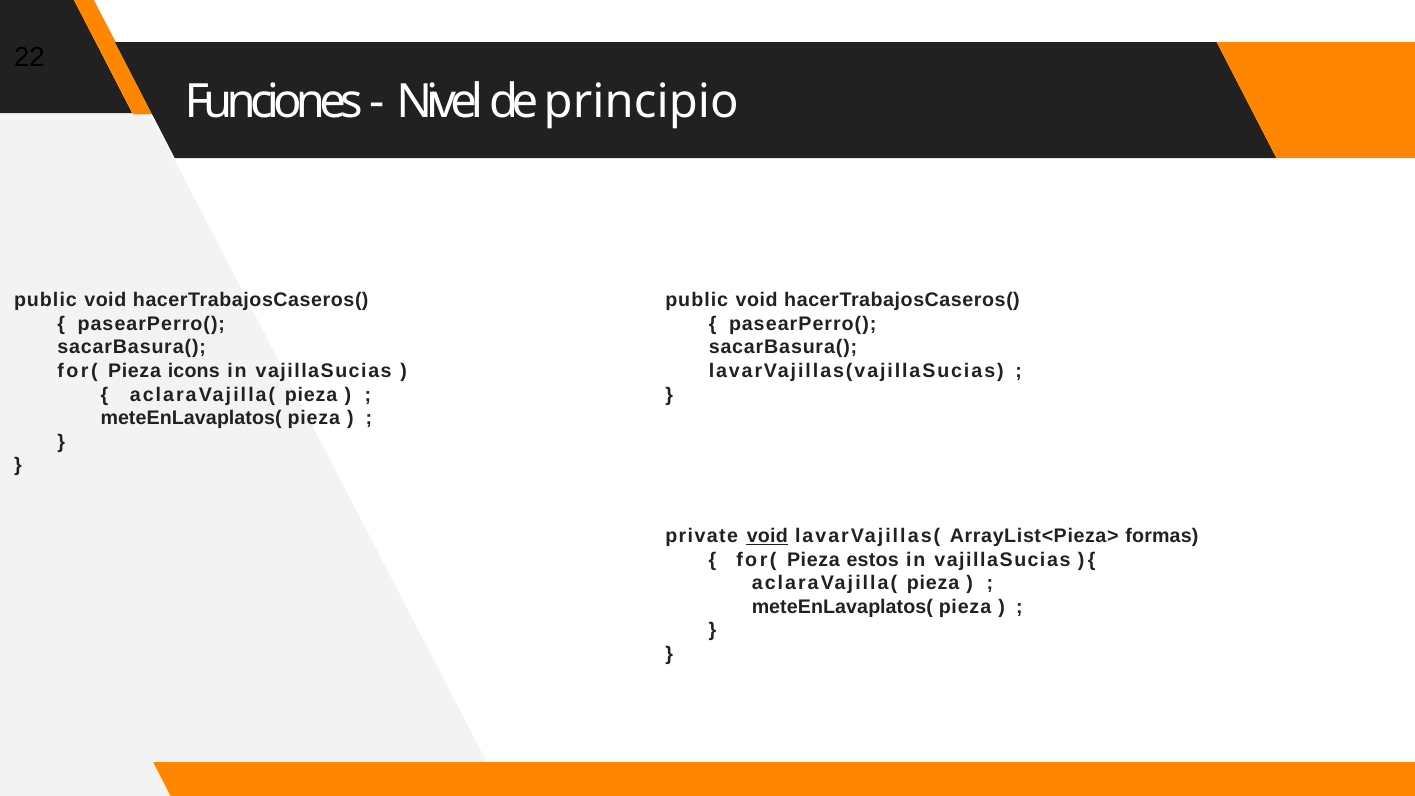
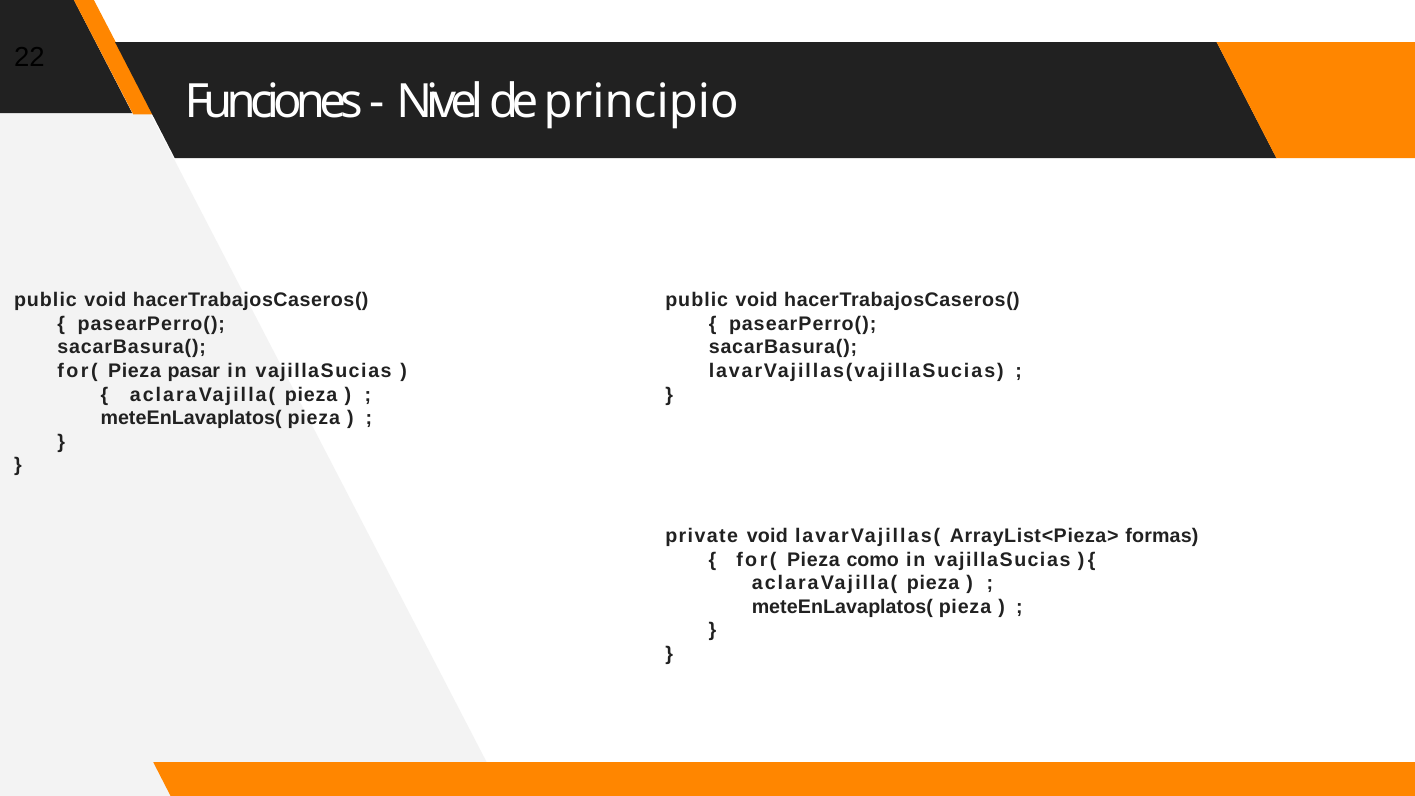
icons: icons -> pasar (194, 371)
void underline: present -> none (767, 536)
estos: estos -> como (873, 560)
